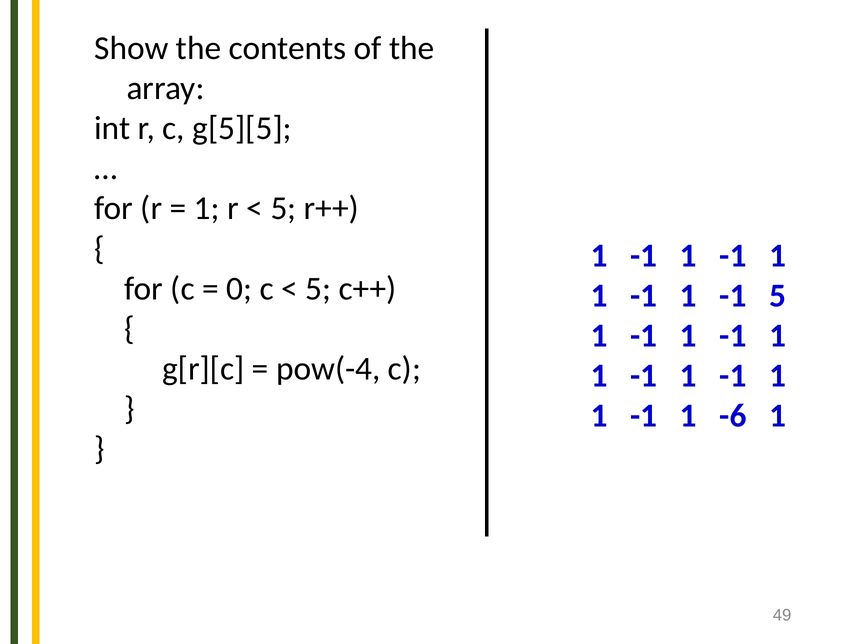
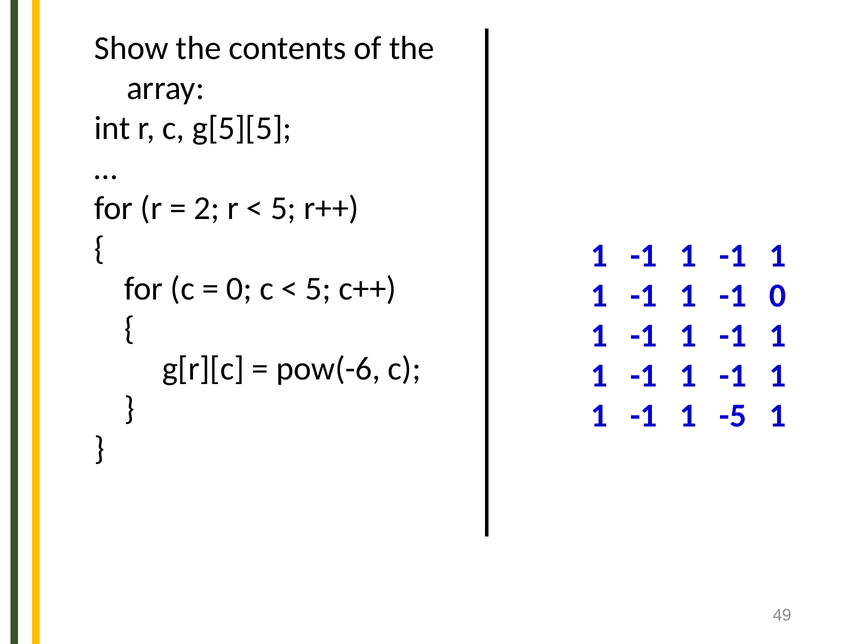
1: 1 -> 2 (207, 208)
-1 5: 5 -> 0 (778, 296)
pow(-4: pow(-4 -> pow(-6 (328, 369)
-6: -6 -> -5 (733, 416)
